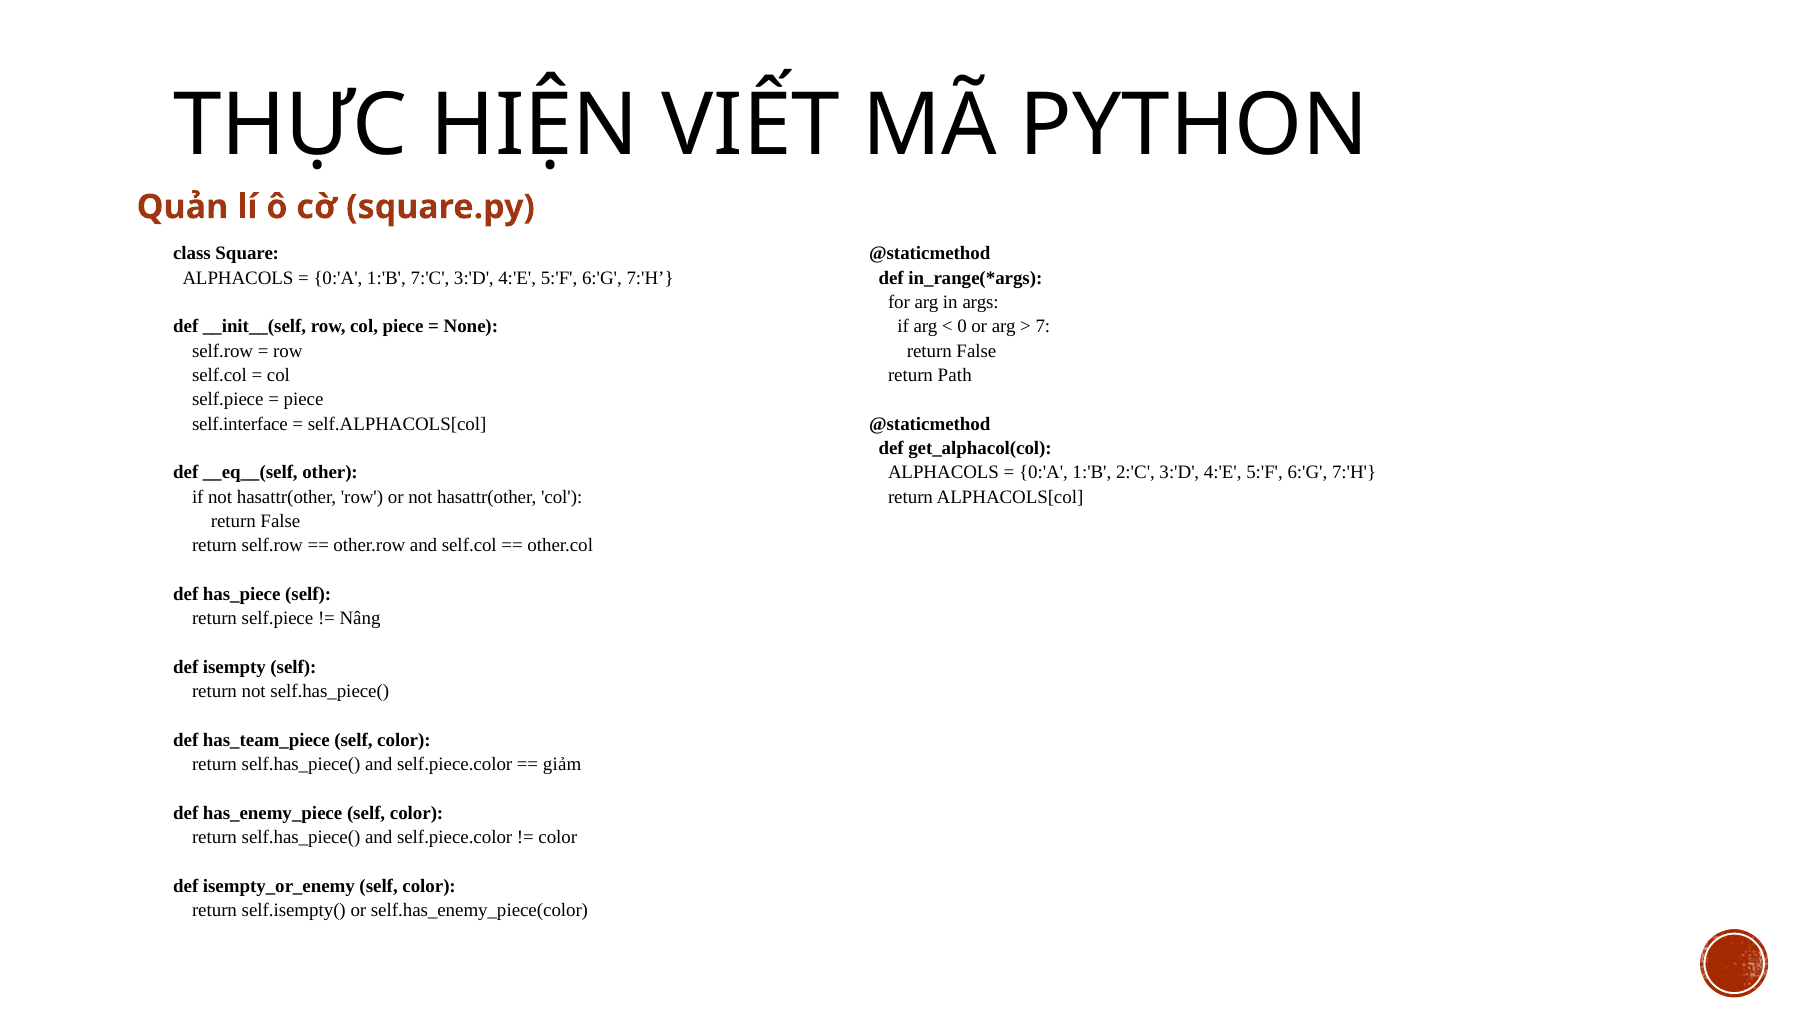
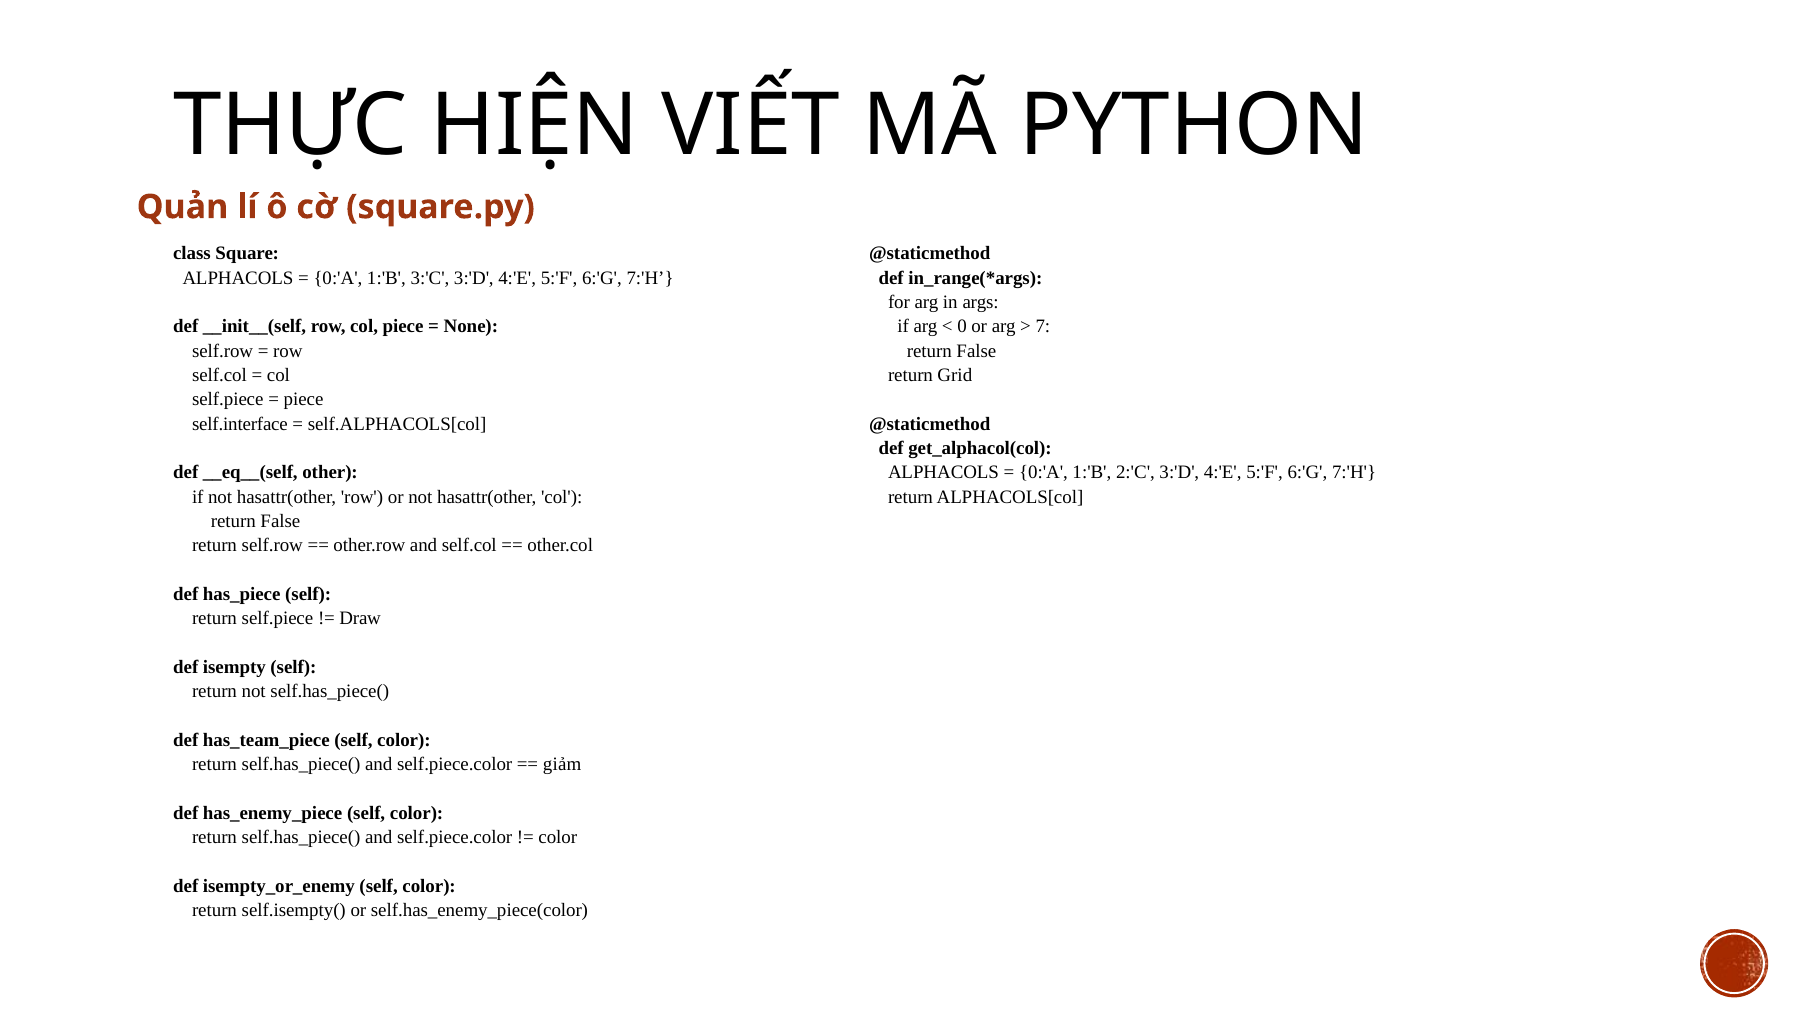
7:'C: 7:'C -> 3:'C (430, 278)
Path: Path -> Grid (955, 375)
Nâng: Nâng -> Draw (360, 618)
